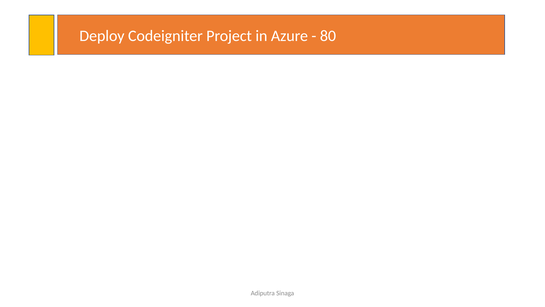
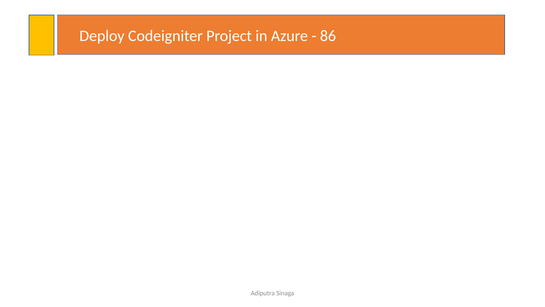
80: 80 -> 86 (328, 36)
